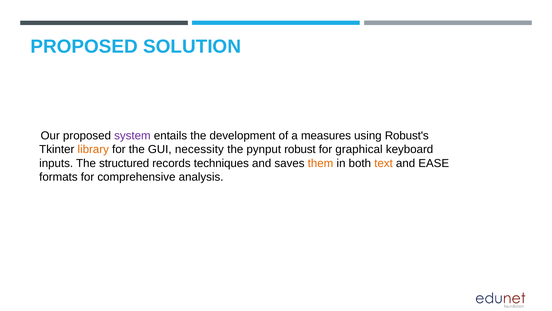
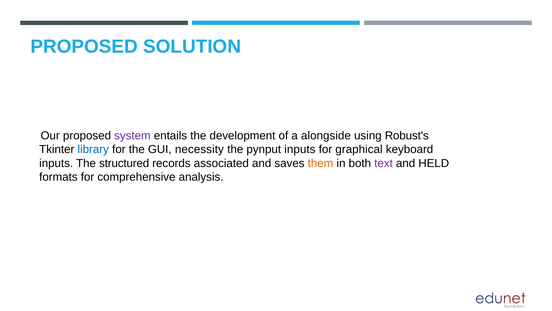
measures: measures -> alongside (326, 135)
library colour: orange -> blue (93, 149)
pynput robust: robust -> inputs (300, 149)
techniques: techniques -> associated (221, 163)
text colour: orange -> purple (384, 163)
EASE: EASE -> HELD (434, 163)
